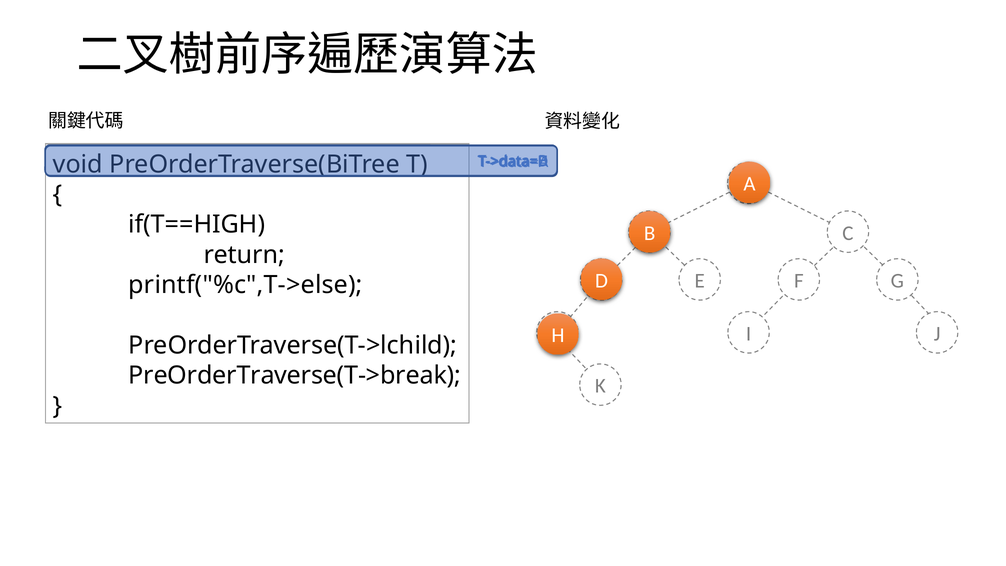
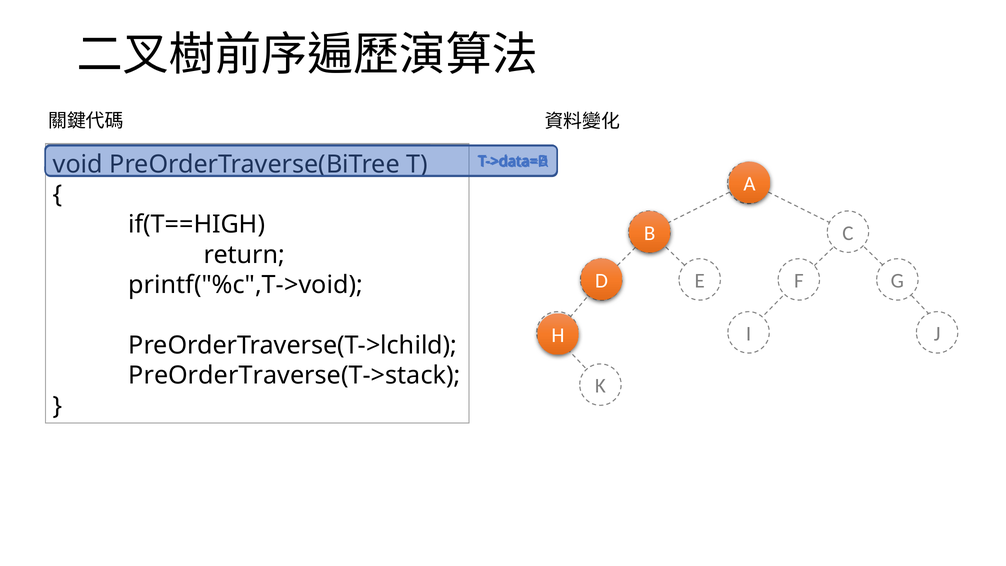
printf("%c",T->else: printf("%c",T->else -> printf("%c",T->void (246, 285)
PreOrderTraverse(T->break: PreOrderTraverse(T->break -> PreOrderTraverse(T->stack (294, 376)
